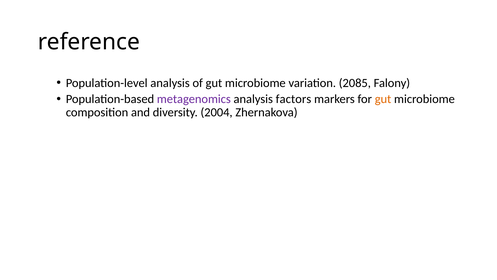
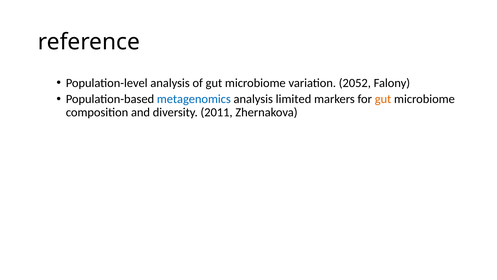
2085: 2085 -> 2052 (355, 83)
metagenomics colour: purple -> blue (194, 99)
factors: factors -> limited (294, 99)
2004: 2004 -> 2011 (217, 112)
